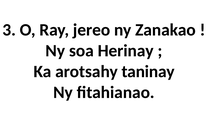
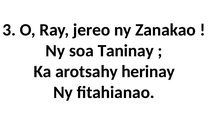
Herinay: Herinay -> Taninay (126, 51)
taninay: taninay -> herinay (148, 72)
